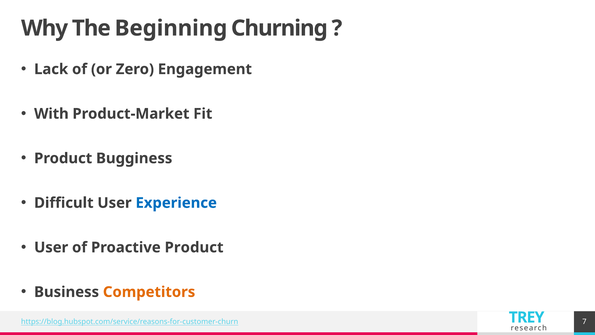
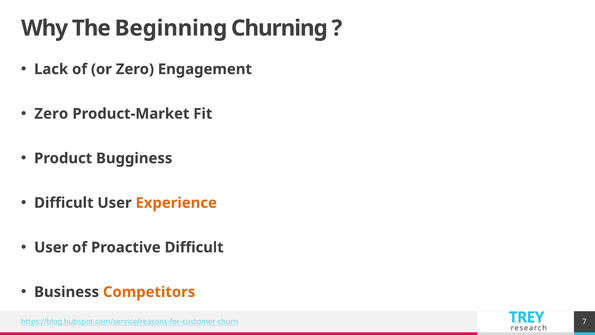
With: With -> Zero (51, 114)
Experience colour: blue -> orange (176, 203)
Proactive Product: Product -> Difficult (194, 247)
